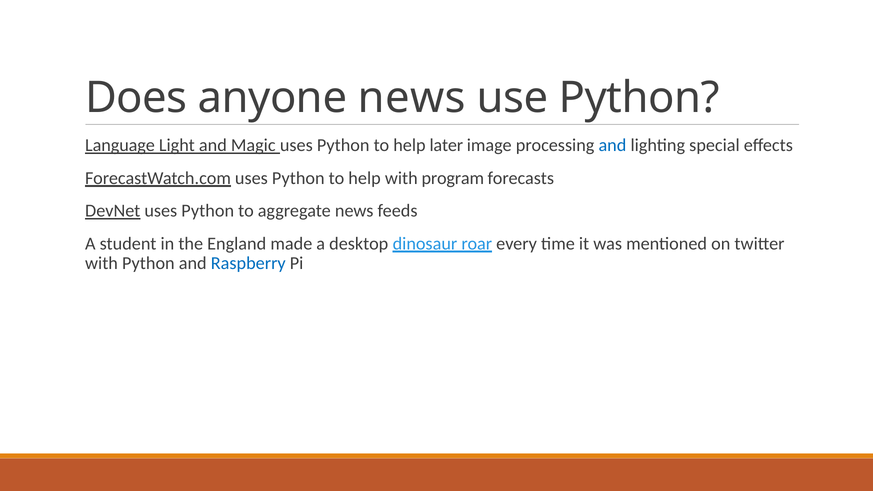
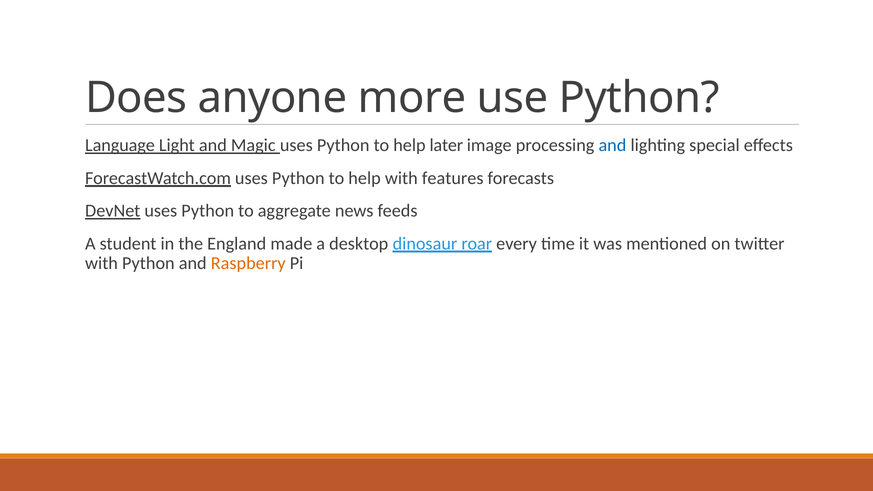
anyone news: news -> more (412, 98)
program: program -> features (453, 178)
Raspberry colour: blue -> orange (248, 264)
